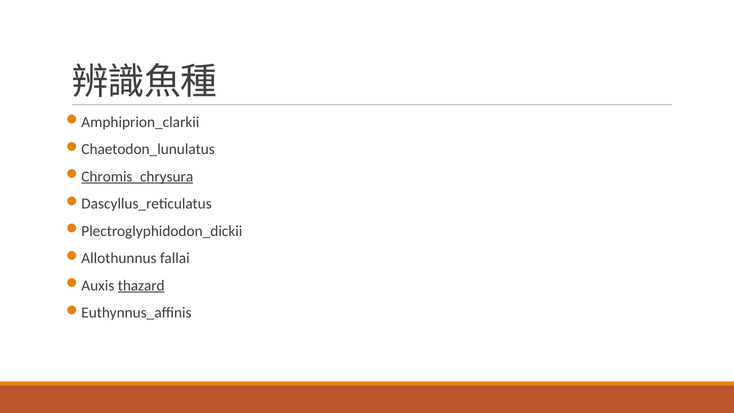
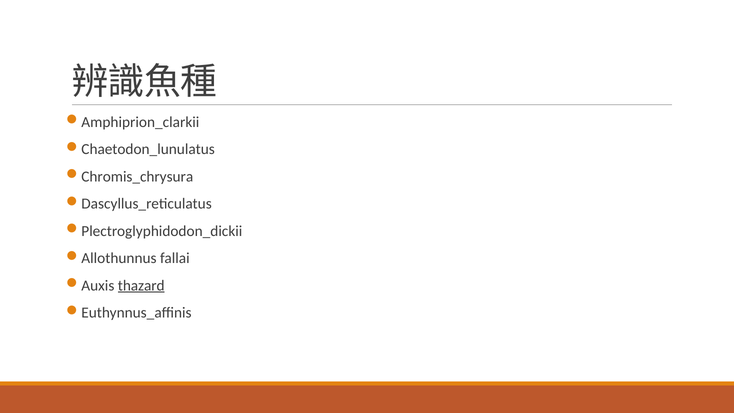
Chromis_chrysura underline: present -> none (137, 176)
